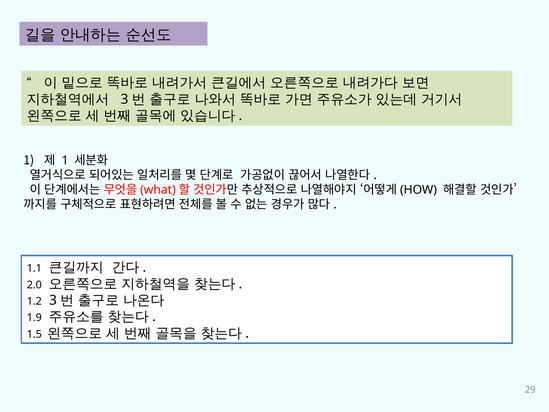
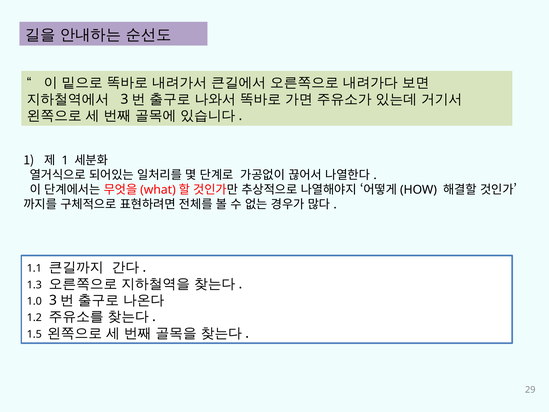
2.0: 2.0 -> 1.3 (34, 285)
1.2: 1.2 -> 1.0 (34, 301)
1.9: 1.9 -> 1.2 (34, 318)
